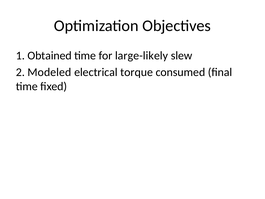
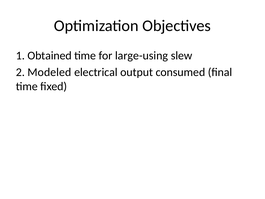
large-likely: large-likely -> large-using (142, 56)
torque: torque -> output (137, 72)
